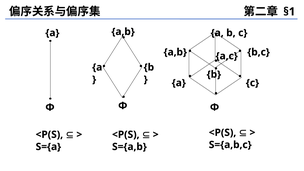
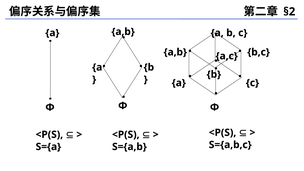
§1: §1 -> §2 (289, 12)
